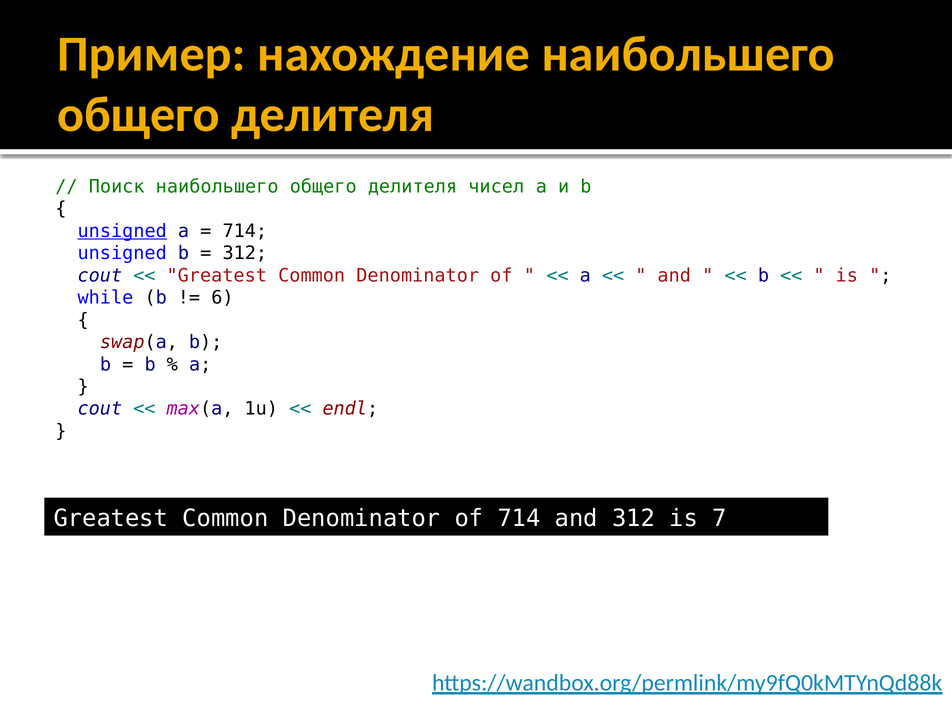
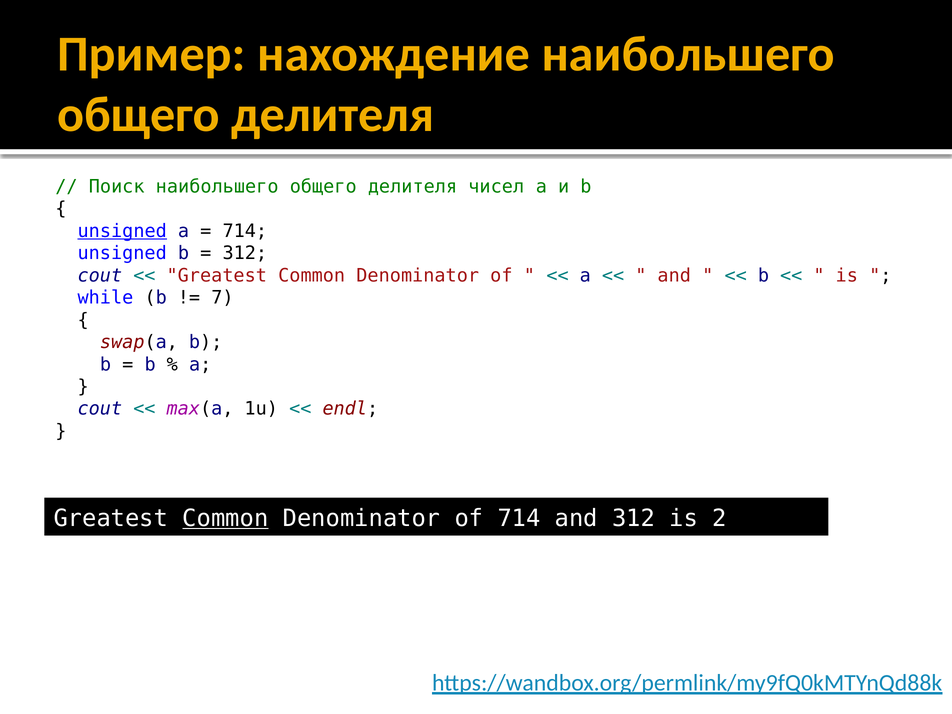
6: 6 -> 7 (222, 298)
Common underline: none -> present (225, 518)
7: 7 -> 2 (720, 518)
